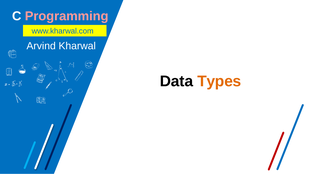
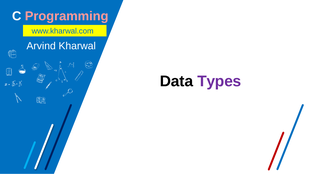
Types colour: orange -> purple (219, 81)
